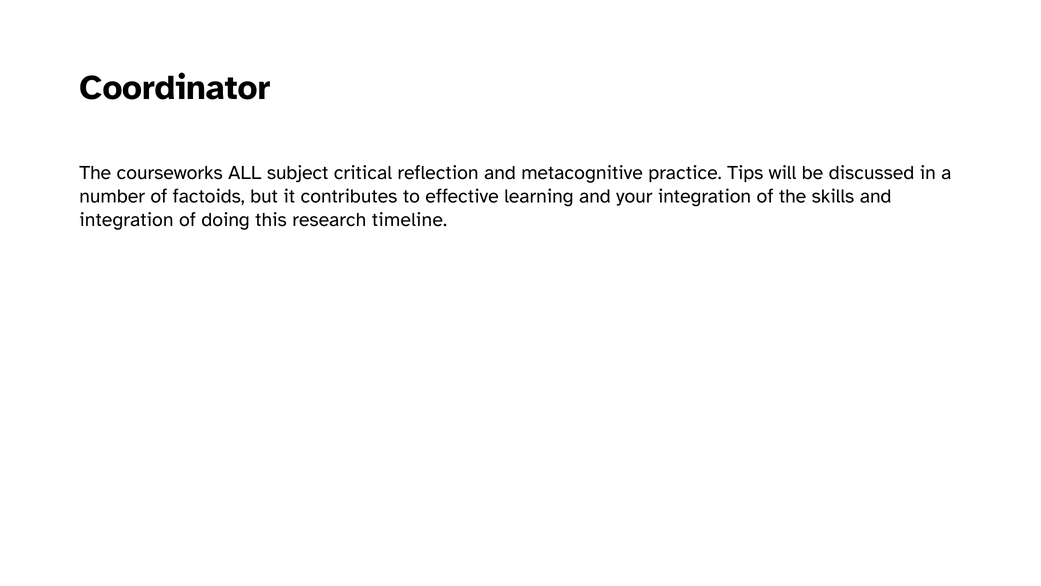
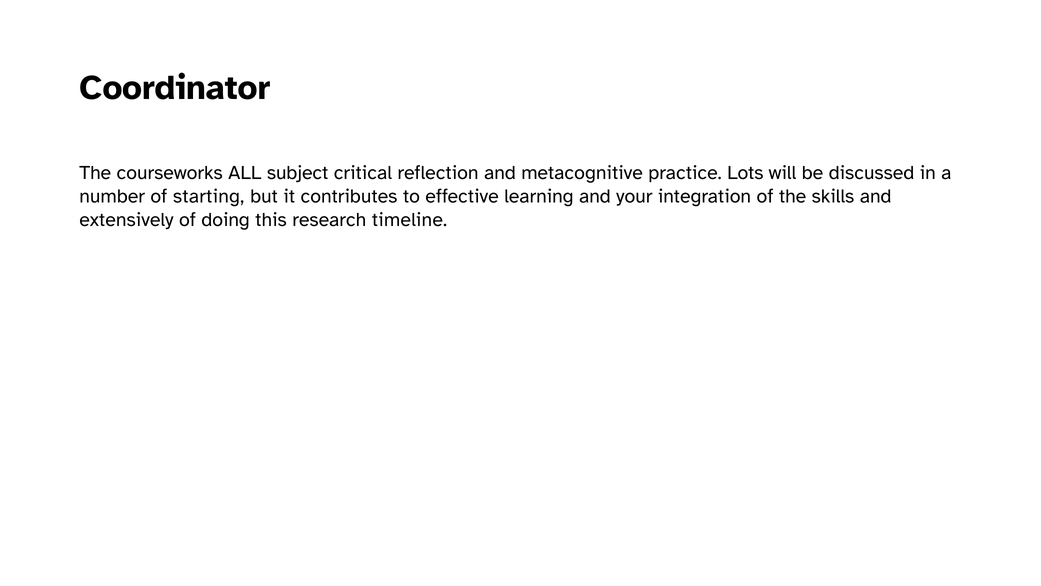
Tips: Tips -> Lots (745, 173)
factoids: factoids -> starting (209, 196)
integration: integration -> extensively (126, 220)
